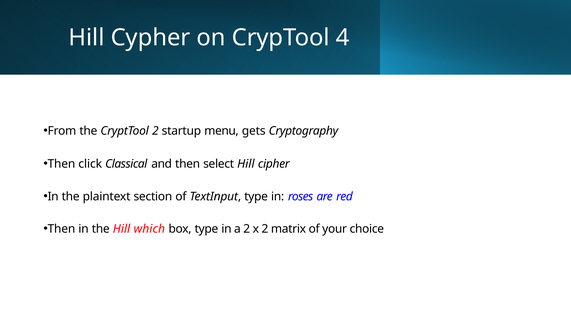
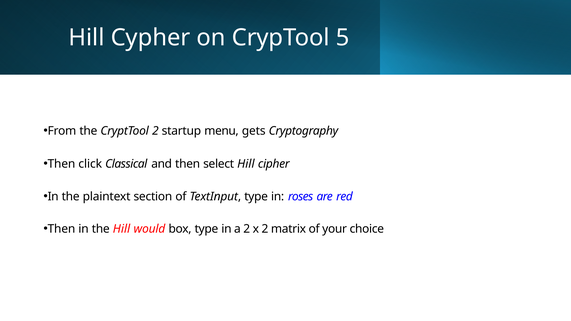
4: 4 -> 5 (343, 38)
which: which -> would (149, 229)
